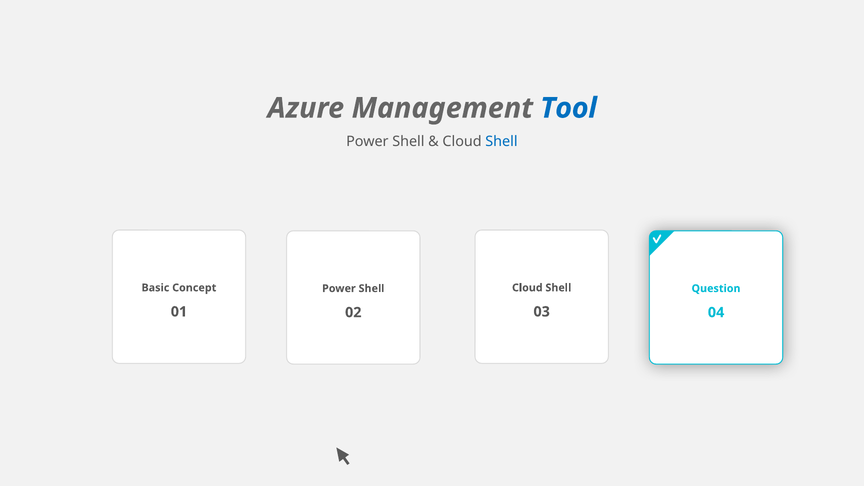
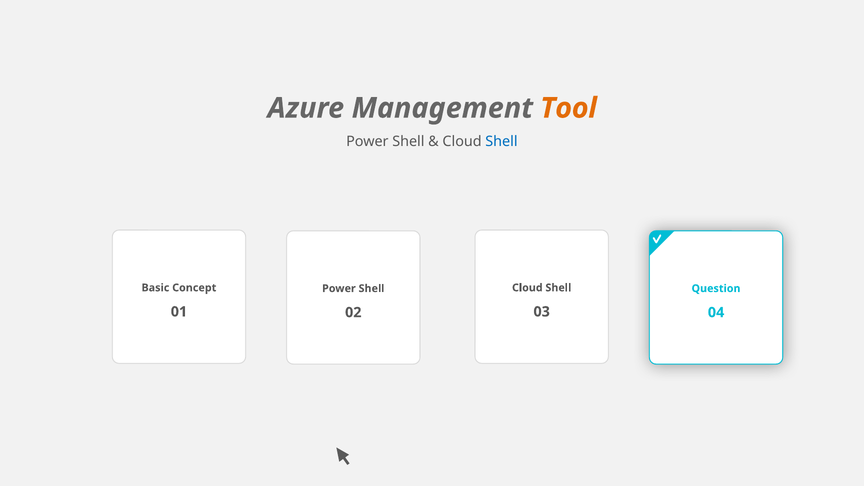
Tool colour: blue -> orange (569, 108)
